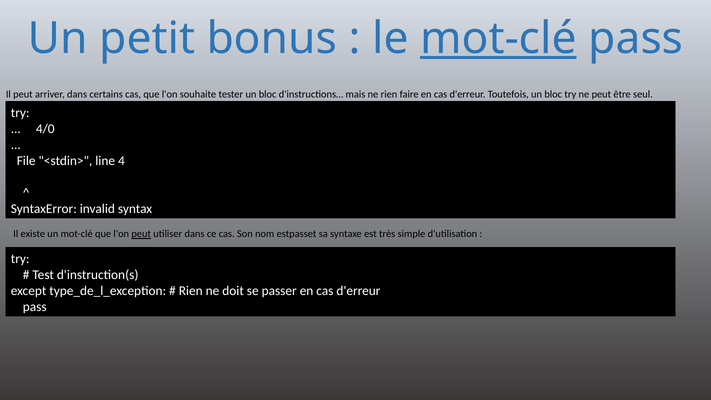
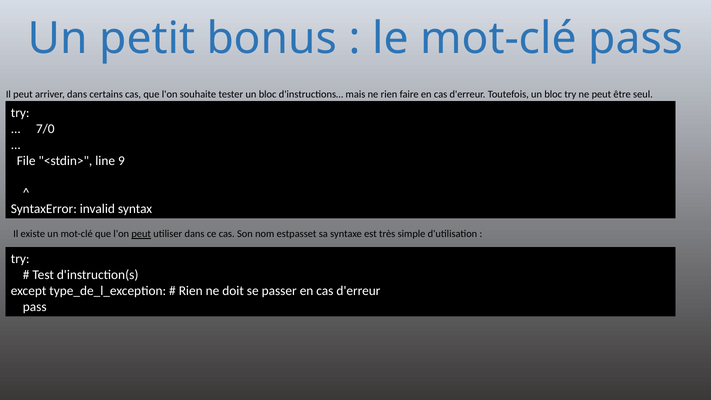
mot-clé underline: present -> none (498, 38)
4/0: 4/0 -> 7/0 (45, 129)
4: 4 -> 9 (121, 161)
